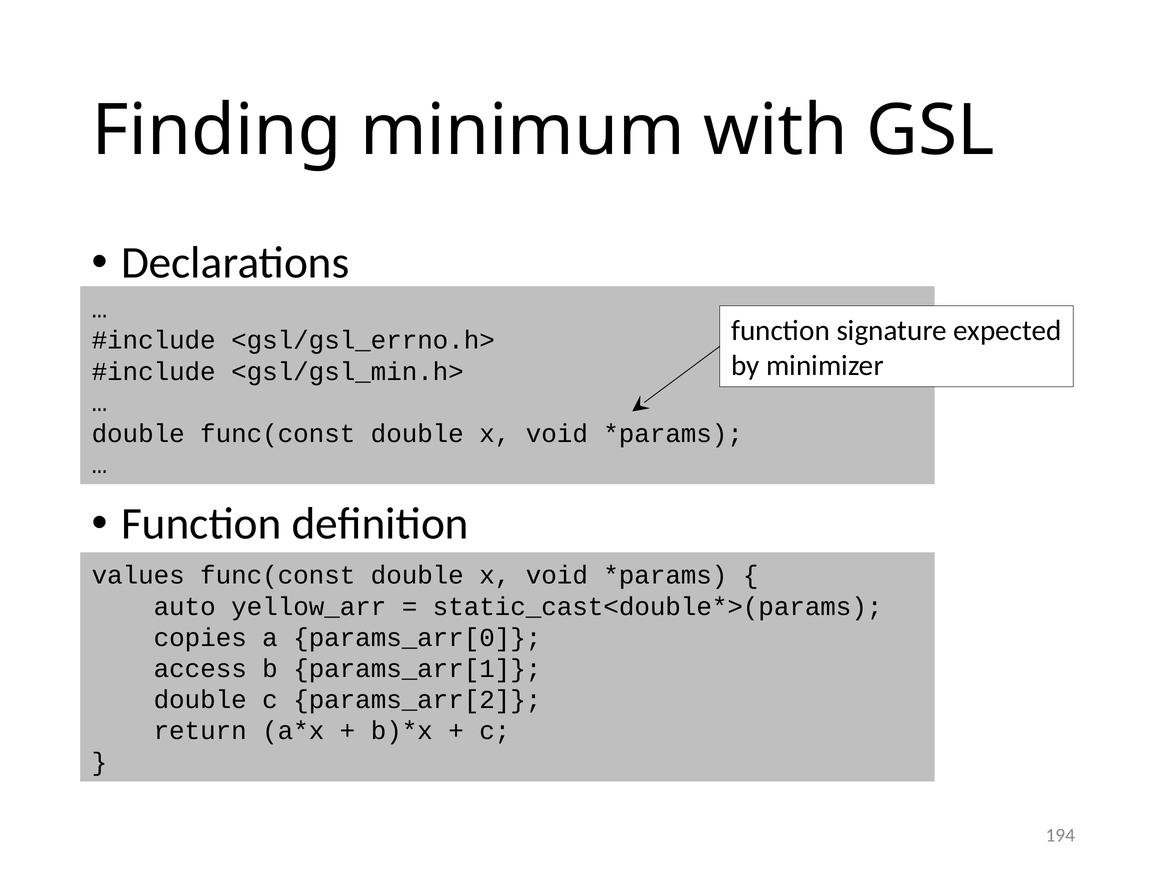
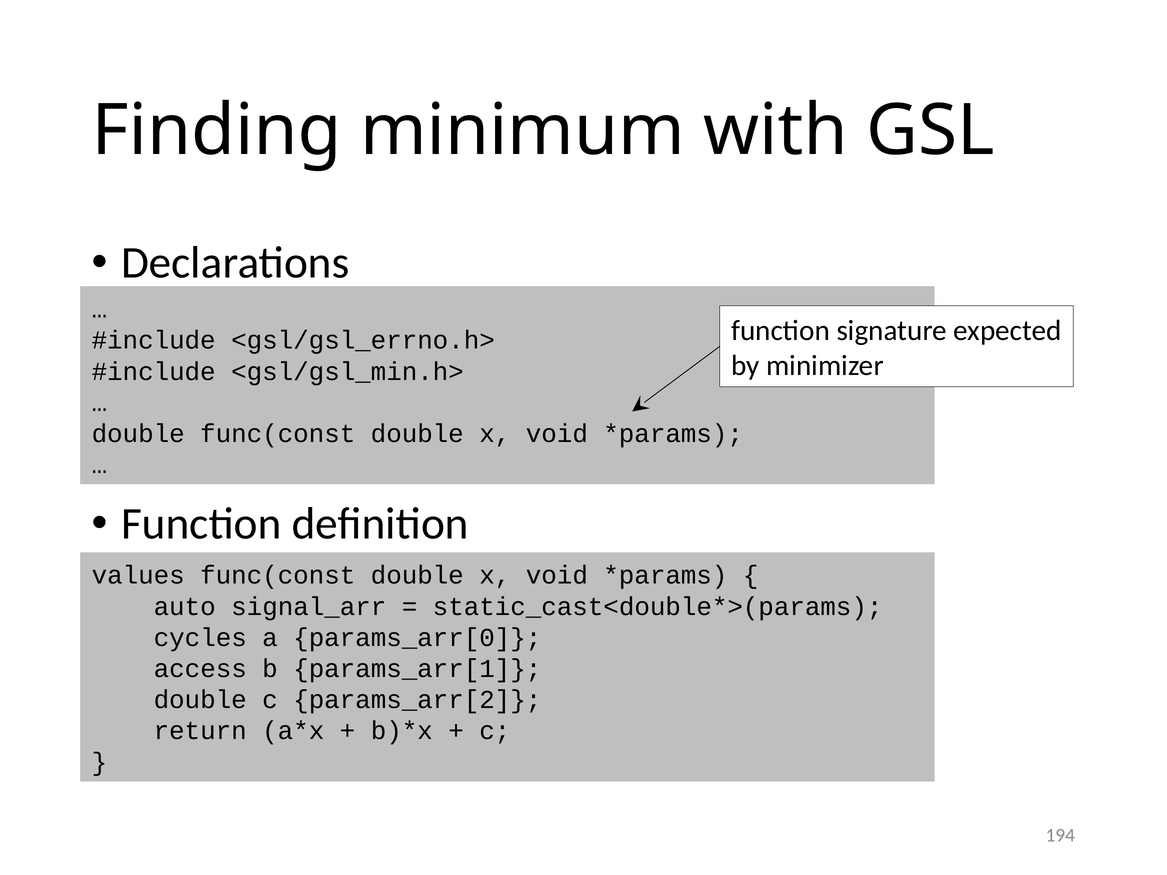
yellow_arr: yellow_arr -> signal_arr (309, 607)
copies: copies -> cycles (200, 638)
